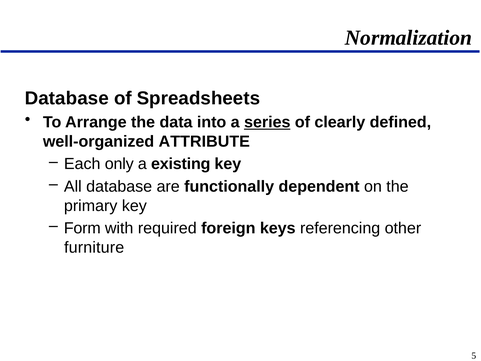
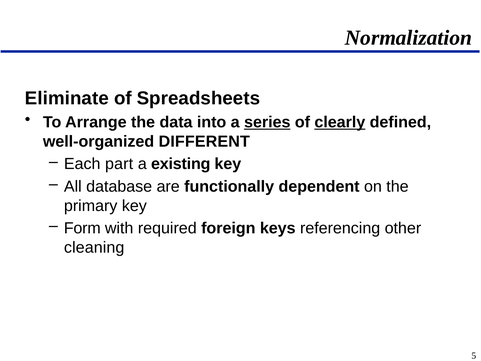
Database: Database -> Eliminate (67, 98)
clearly underline: none -> present (340, 122)
ATTRIBUTE: ATTRIBUTE -> DIFFERENT (204, 141)
only: only -> part (119, 164)
furniture: furniture -> cleaning (94, 247)
